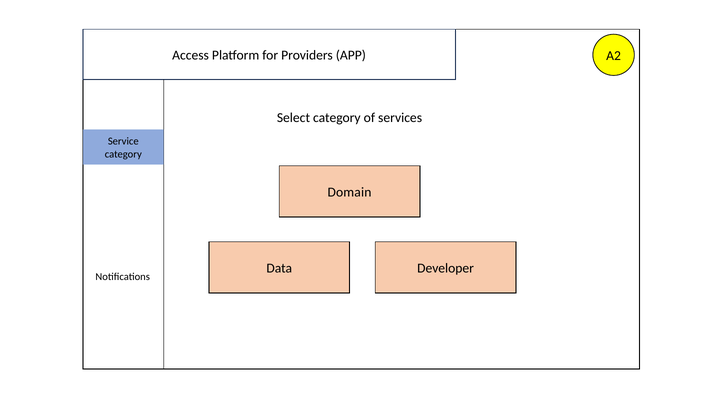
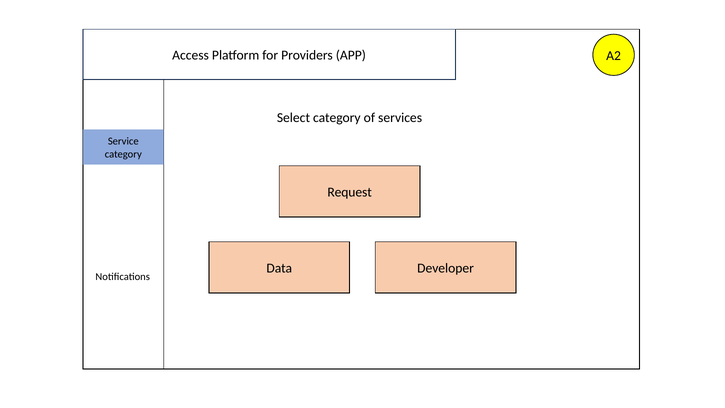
Domain: Domain -> Request (350, 192)
